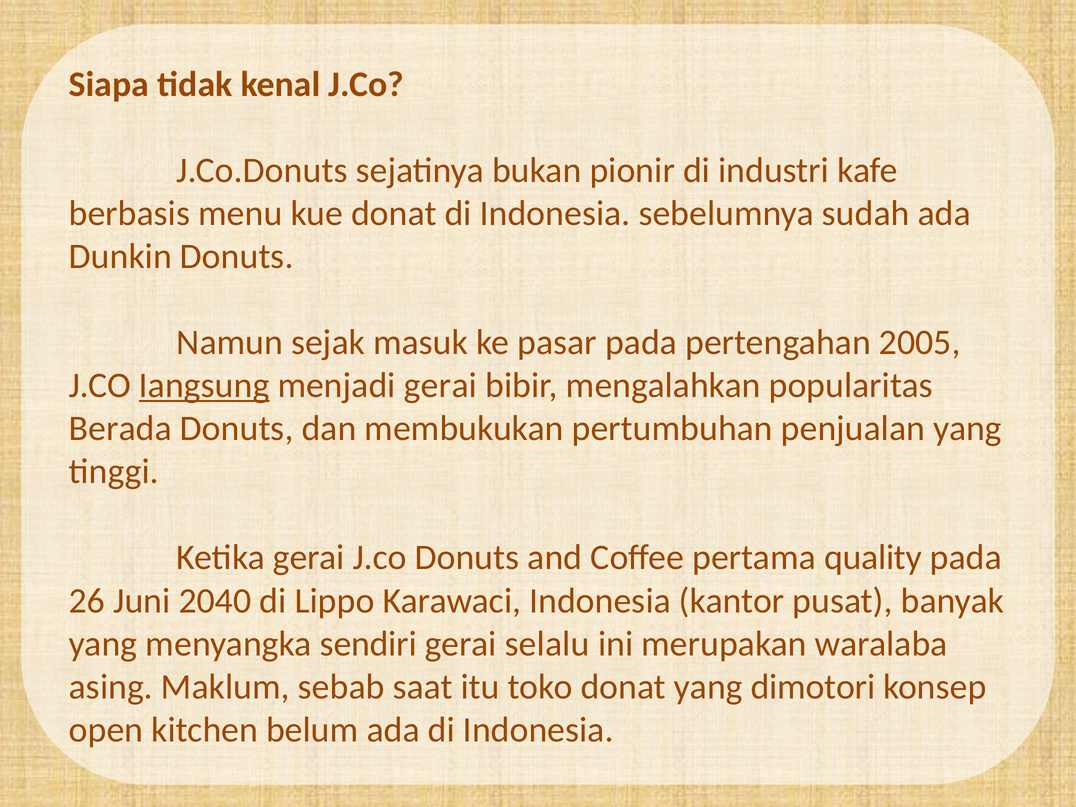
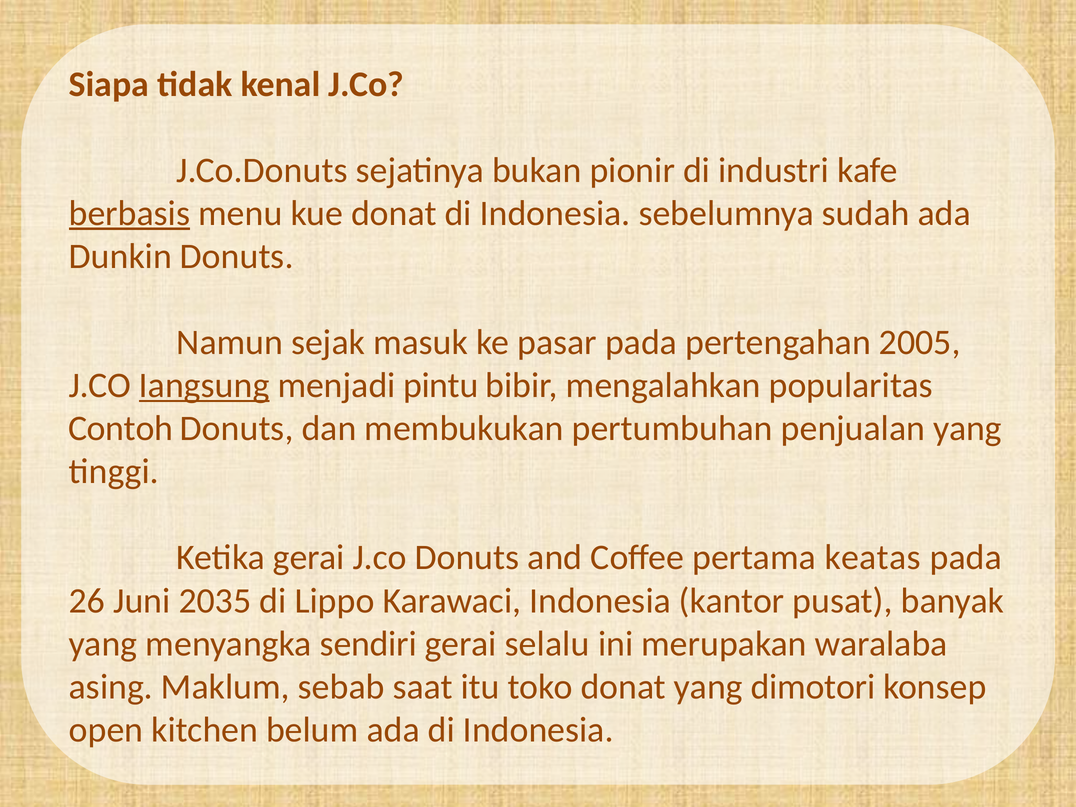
berbasis underline: none -> present (130, 213)
menjadi gerai: gerai -> pintu (441, 385)
Berada: Berada -> Contoh (121, 429)
quality: quality -> keatas (873, 558)
2040: 2040 -> 2035 (215, 601)
